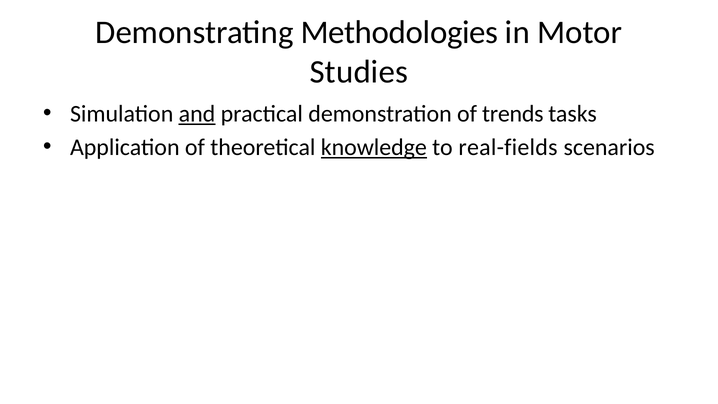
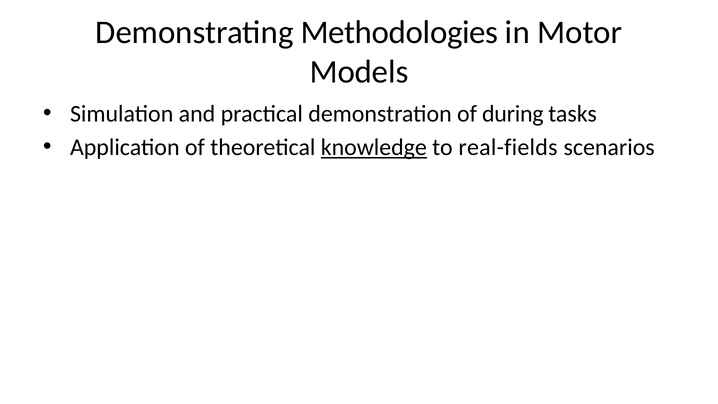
Studies: Studies -> Models (359, 72)
and underline: present -> none (197, 114)
trends: trends -> during (513, 114)
